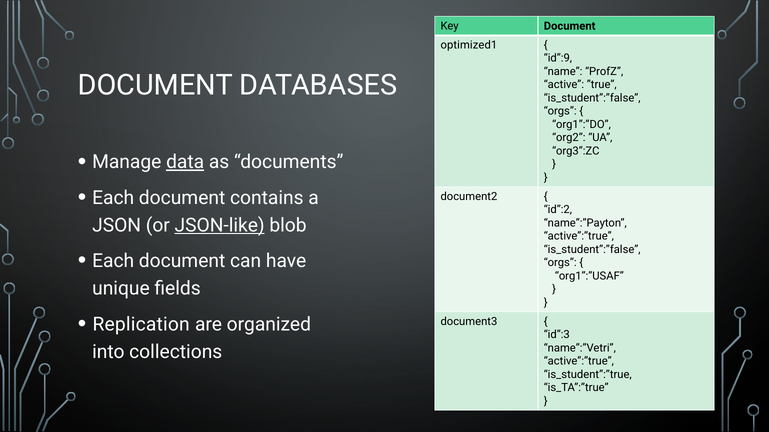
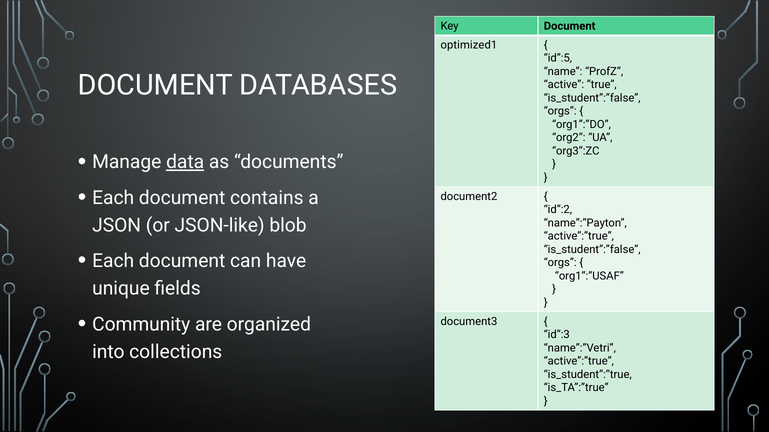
id”:9: id”:9 -> id”:5 (558, 58)
JSON-like underline: present -> none (220, 226)
Replication: Replication -> Community (141, 325)
